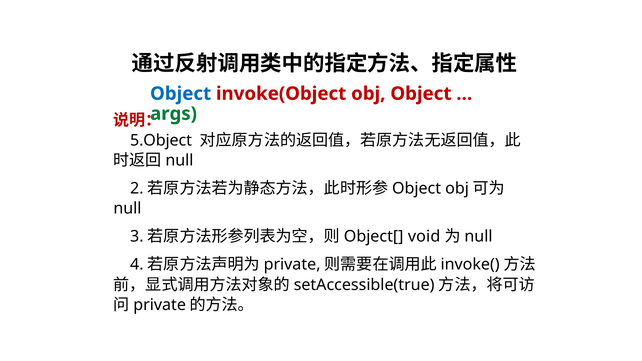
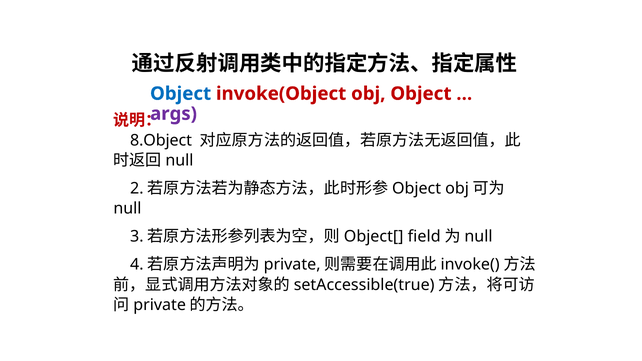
args colour: green -> purple (174, 114)
5.Object: 5.Object -> 8.Object (161, 140)
void: void -> field (424, 237)
